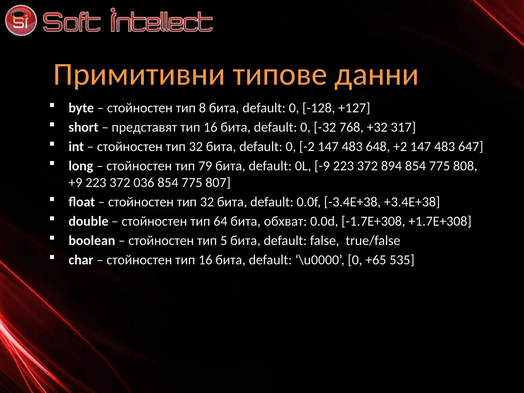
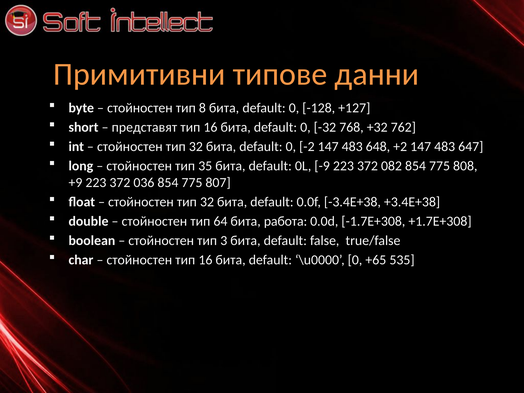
317: 317 -> 762 (403, 127)
79: 79 -> 35 (205, 166)
894: 894 -> 082 (391, 166)
обхват: обхват -> работа (286, 221)
5: 5 -> 3 (224, 240)
